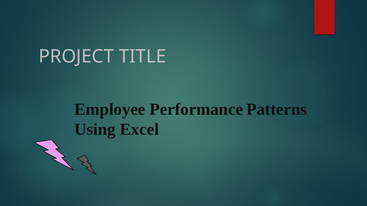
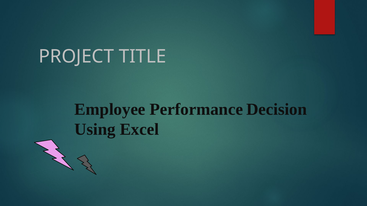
Patterns: Patterns -> Decision (277, 109)
